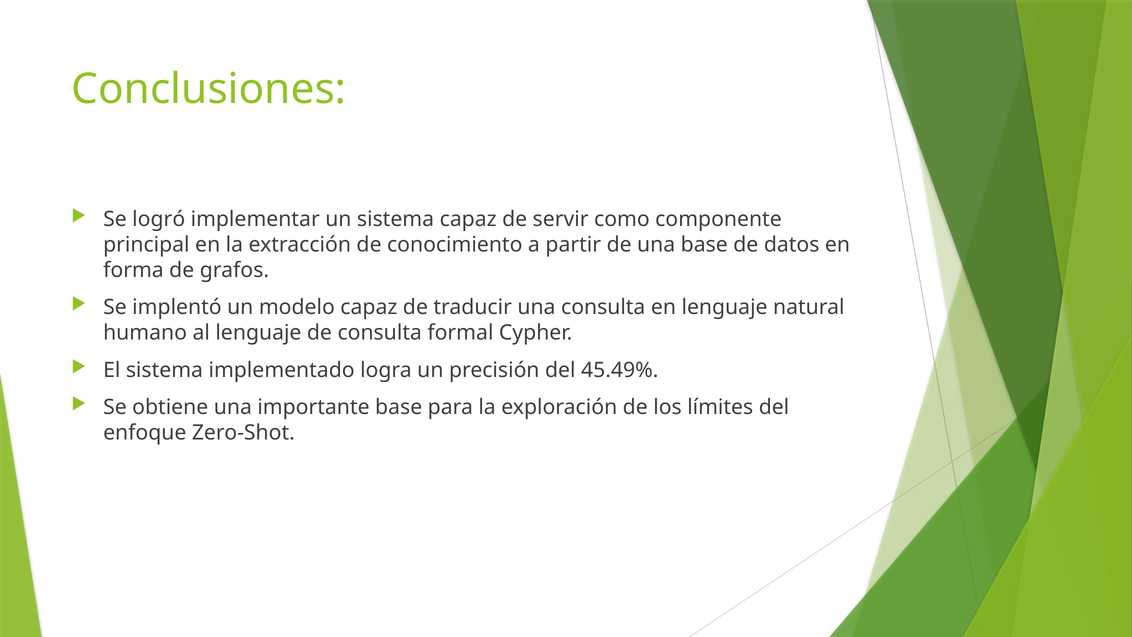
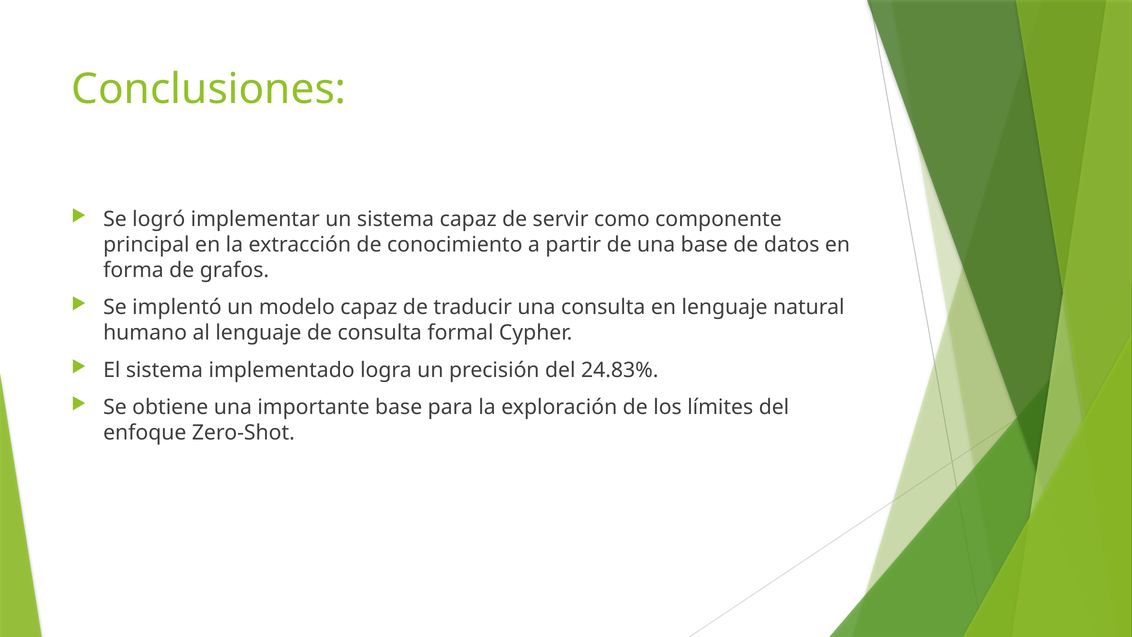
45.49%: 45.49% -> 24.83% (620, 370)
